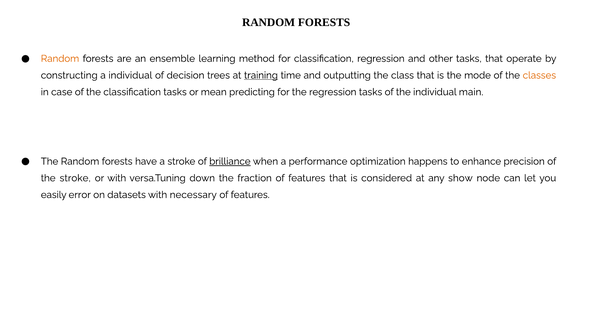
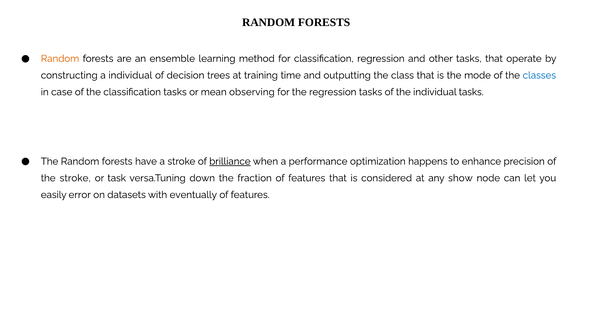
training underline: present -> none (261, 75)
classes colour: orange -> blue (539, 75)
predicting: predicting -> observing (252, 92)
individual main: main -> tasks (471, 92)
or with: with -> task (117, 178)
necessary: necessary -> eventually (193, 195)
